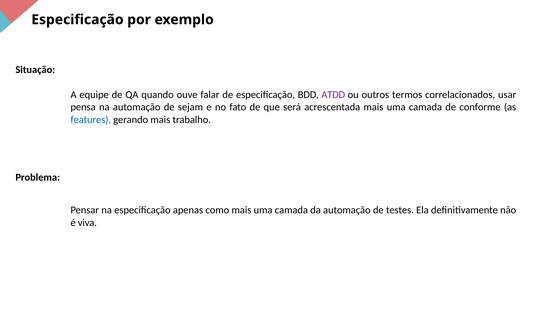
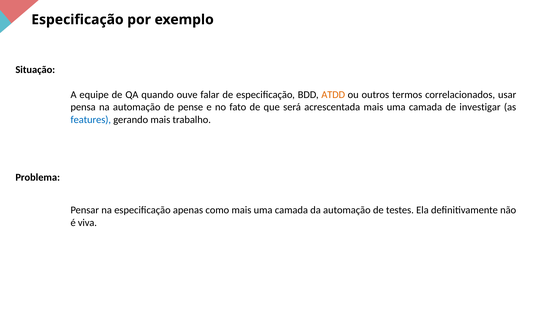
ATDD colour: purple -> orange (333, 95)
sejam: sejam -> pense (190, 107)
conforme: conforme -> investigar (480, 107)
